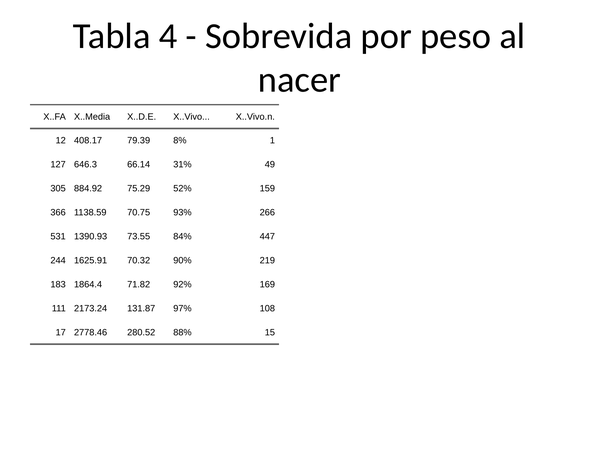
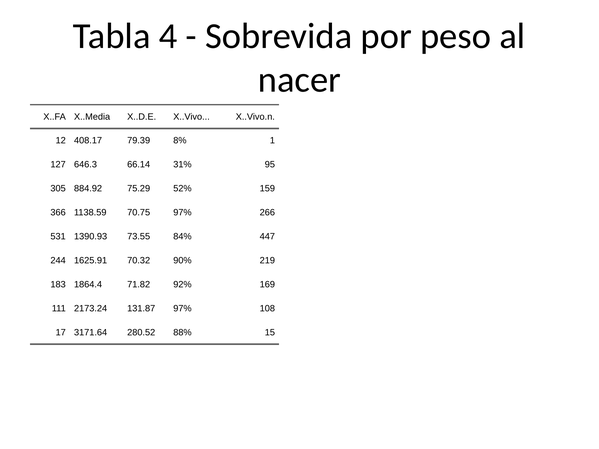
49: 49 -> 95 (270, 165)
70.75 93%: 93% -> 97% (182, 213)
2778.46: 2778.46 -> 3171.64 (91, 333)
